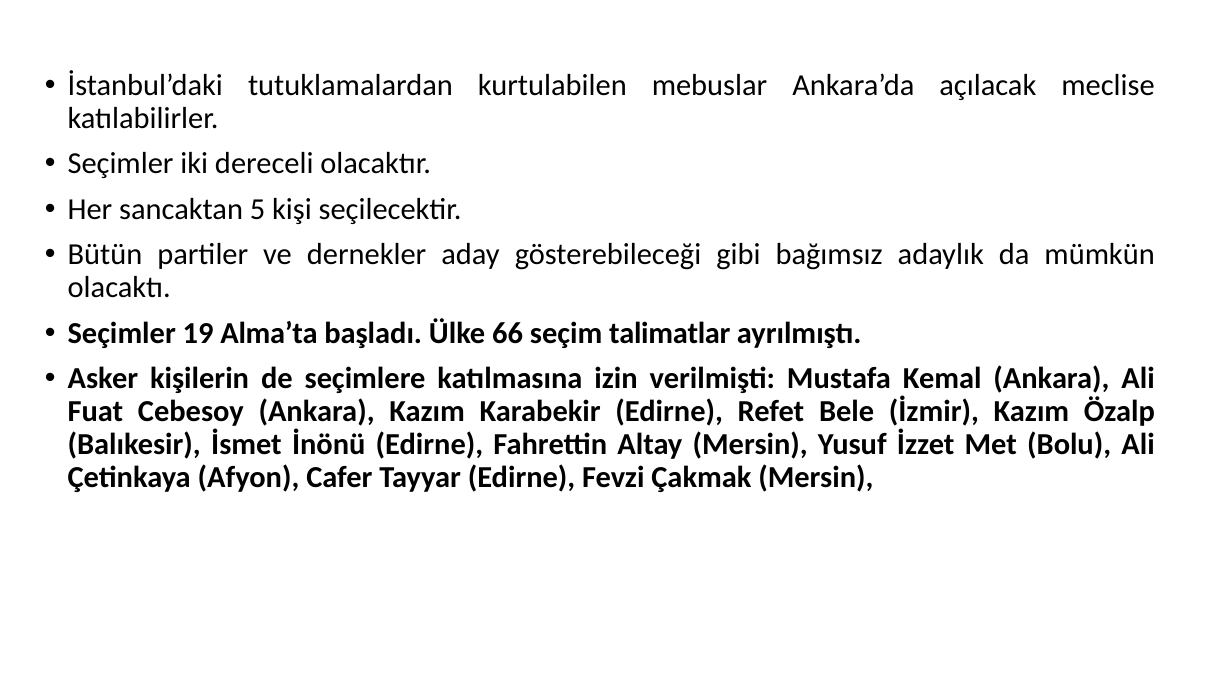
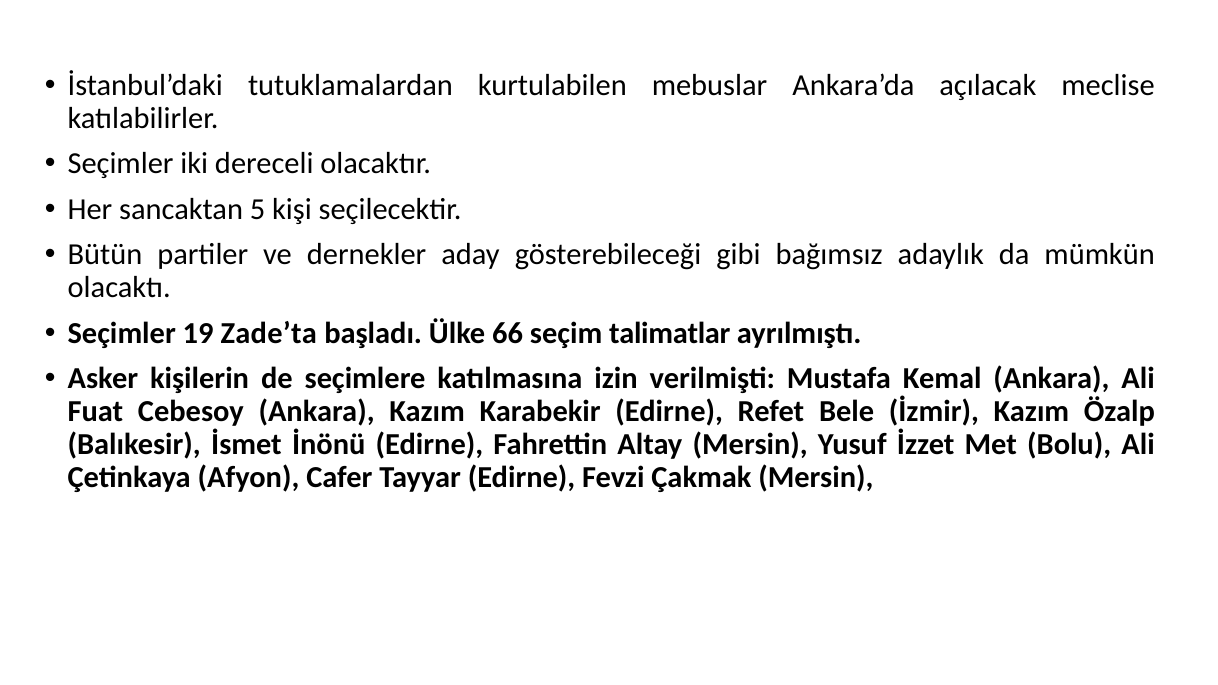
Alma’ta: Alma’ta -> Zade’ta (269, 333)
